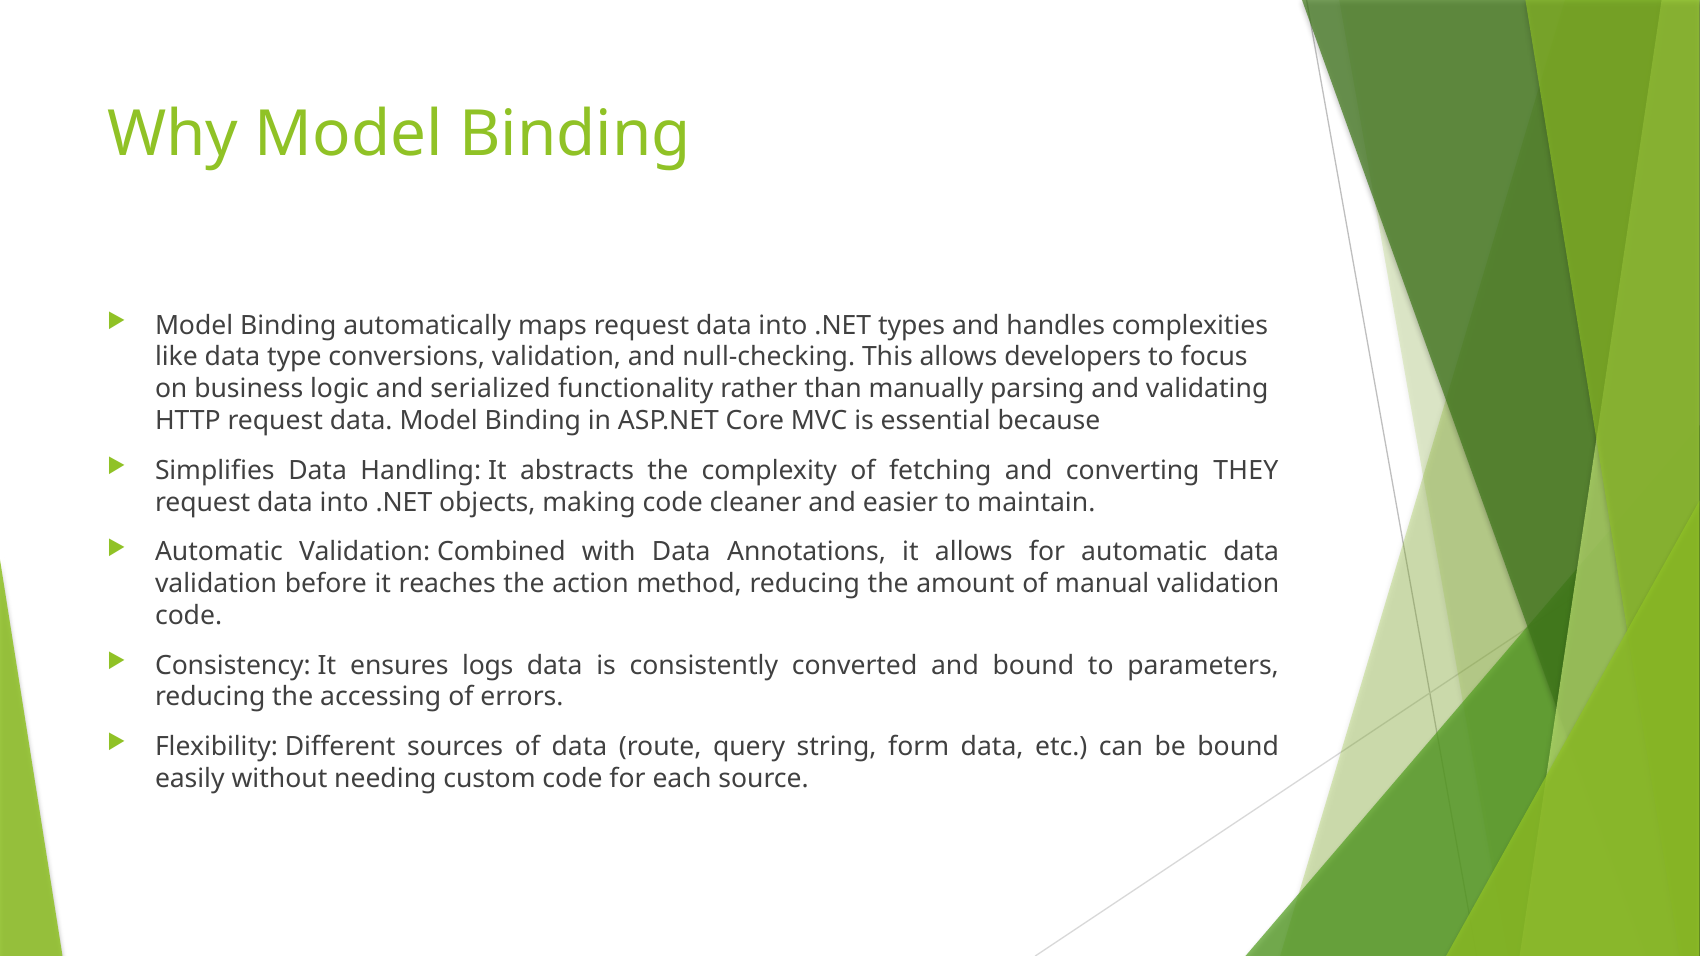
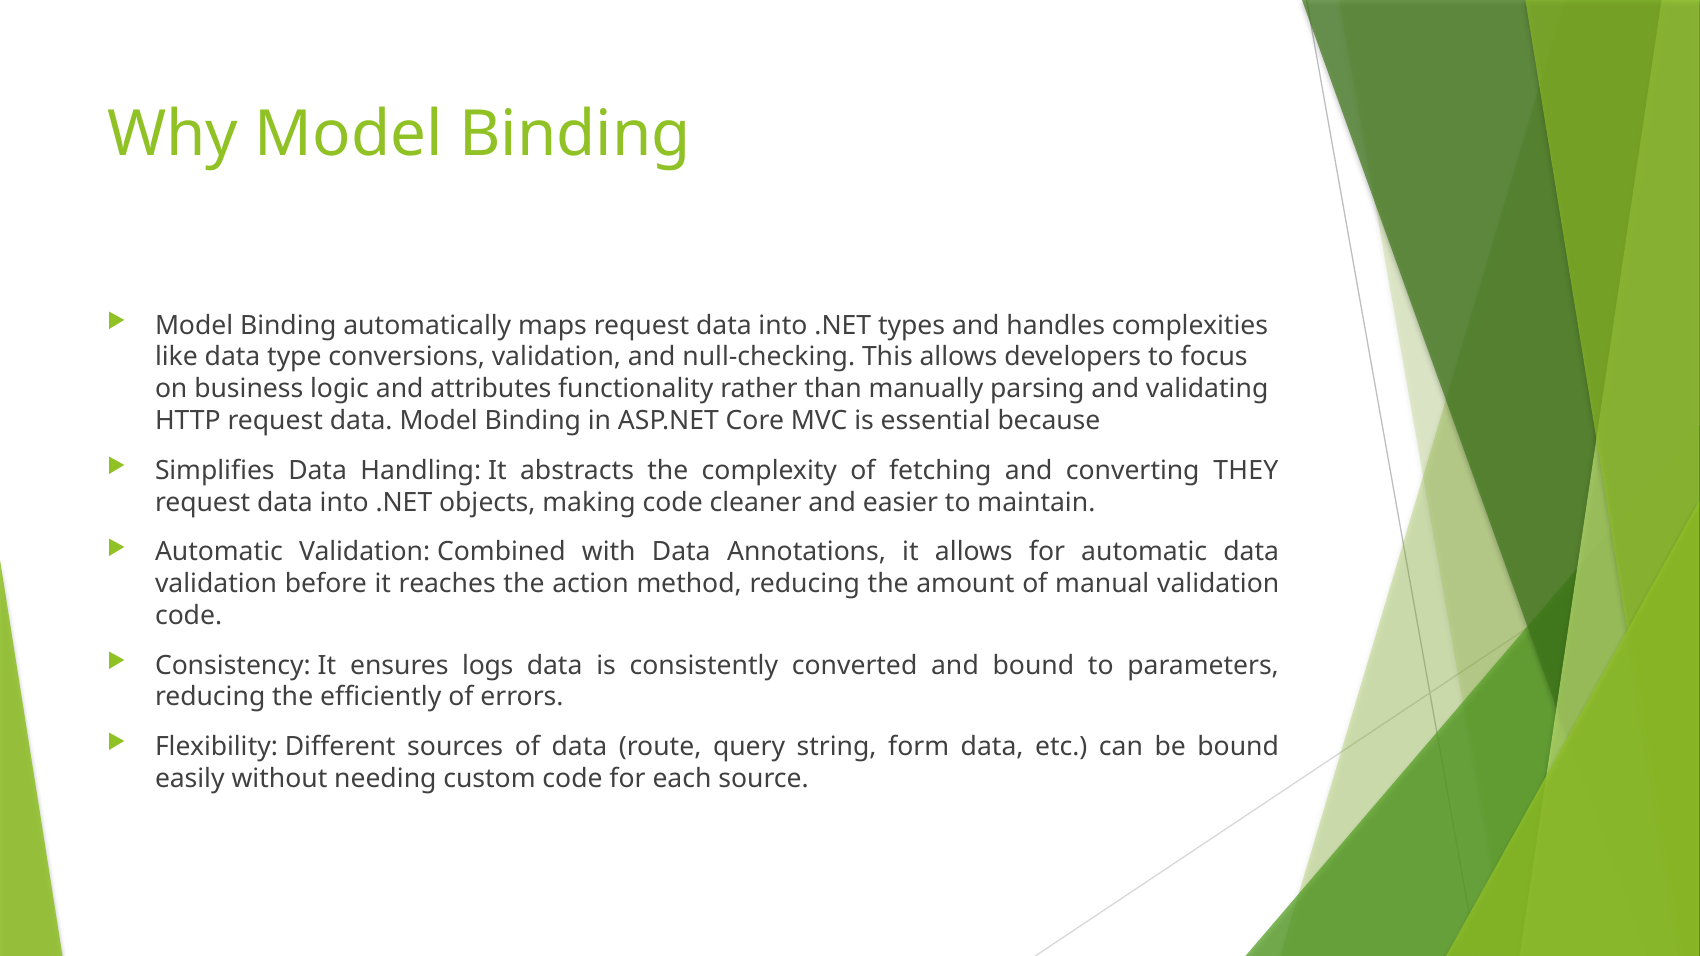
serialized: serialized -> attributes (491, 389)
accessing: accessing -> efficiently (381, 697)
